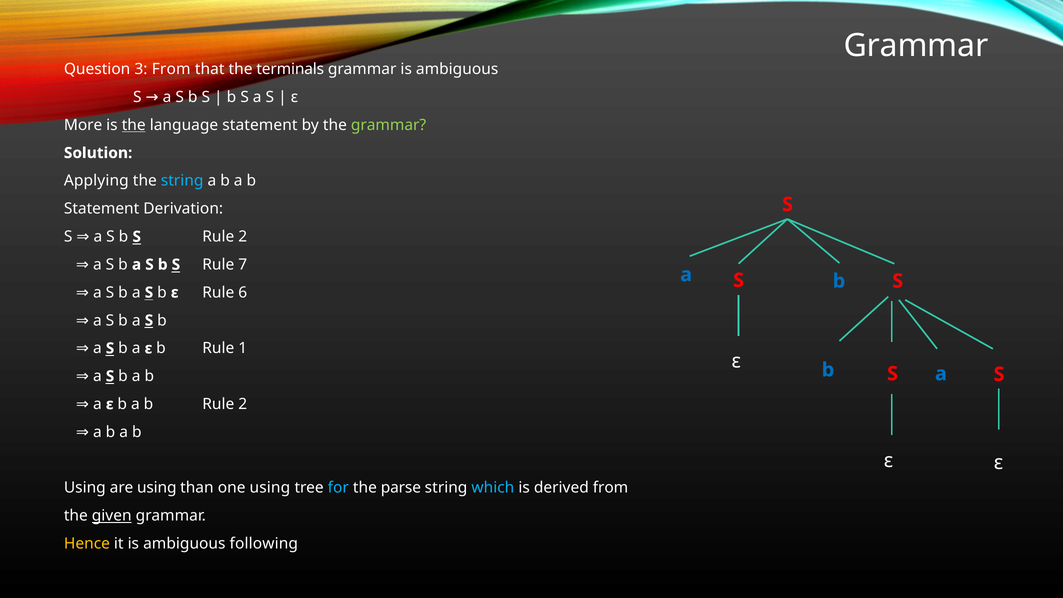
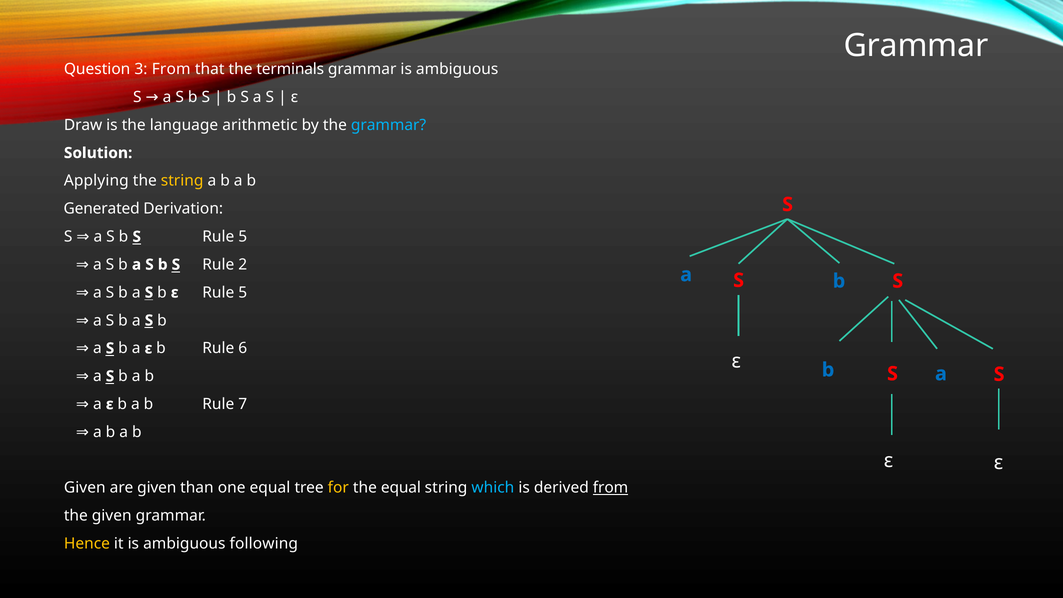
More: More -> Draw (83, 125)
the underline: present -> none (134, 125)
language statement: statement -> arithmetic (260, 125)
grammar colour: light green -> light blue (389, 125)
string colour: light blue -> yellow (182, 181)
Statement: Statement -> Generated (102, 209)
S Rule 2: 2 -> 5 (243, 237)
7: 7 -> 2 (243, 265)
ε Rule 6: 6 -> 5 (243, 292)
1: 1 -> 6 (243, 348)
b Rule 2: 2 -> 7 (243, 404)
Using: Using -> Given (85, 488)
are using: using -> given (157, 488)
one using: using -> equal (270, 488)
for colour: light blue -> yellow (338, 488)
the parse: parse -> equal (401, 488)
from underline: none -> present (611, 488)
given underline: present -> none (112, 516)
